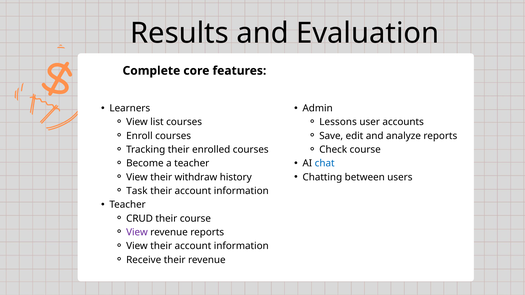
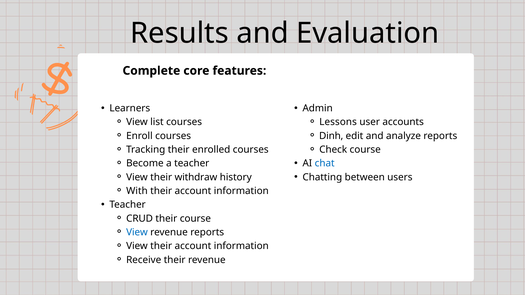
Save: Save -> Dinh (331, 136)
Task: Task -> With (137, 191)
View colour: purple -> blue (137, 232)
